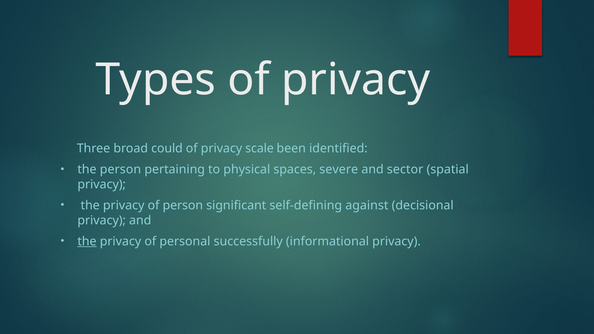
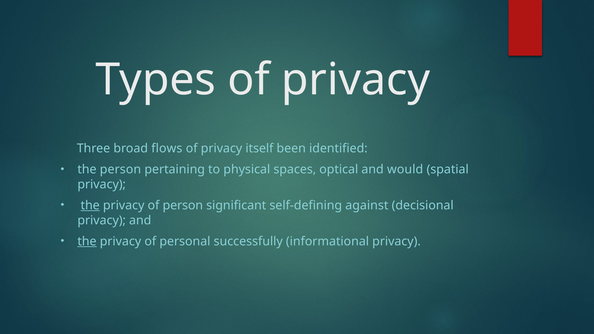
could: could -> flows (167, 149)
scale: scale -> itself (259, 149)
severe: severe -> optical (339, 170)
sector: sector -> would (405, 170)
the underline: none -> present (90, 206)
